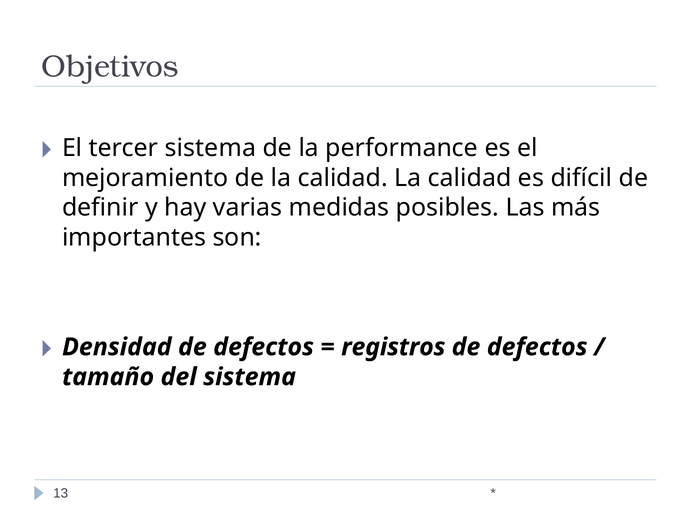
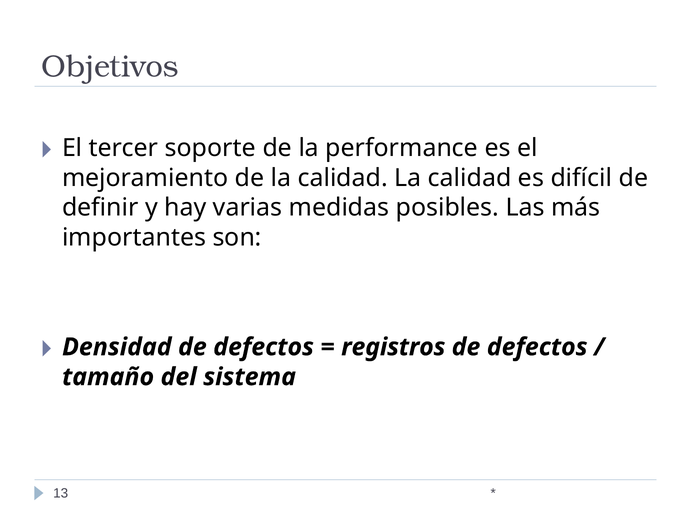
tercer sistema: sistema -> soporte (210, 148)
